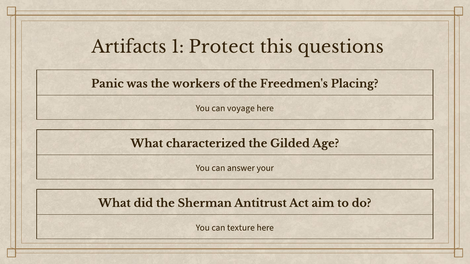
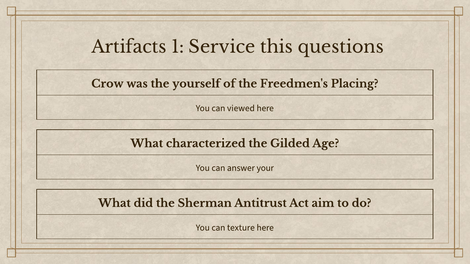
Protect: Protect -> Service (222, 47)
Panic: Panic -> Crow (107, 84)
workers: workers -> yourself (196, 84)
voyage: voyage -> viewed (241, 108)
